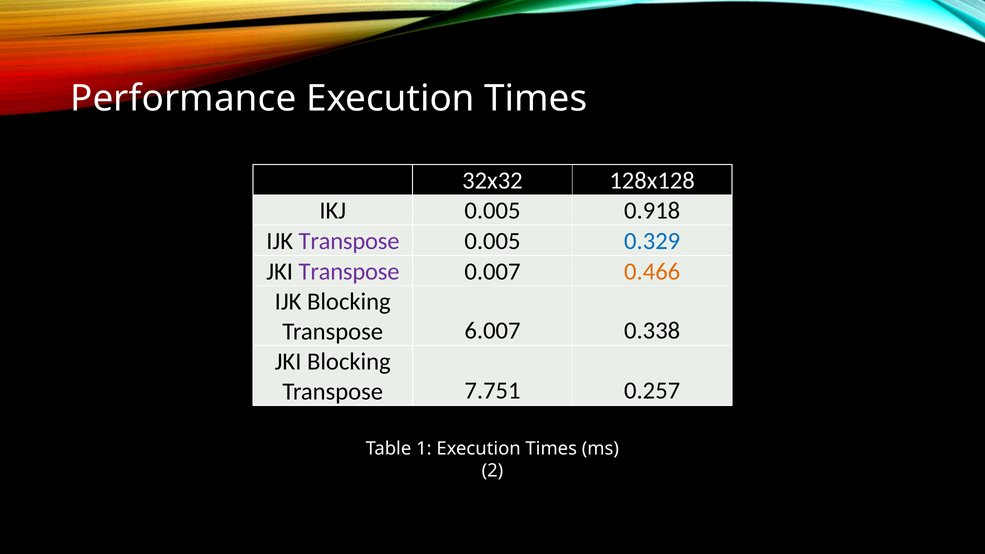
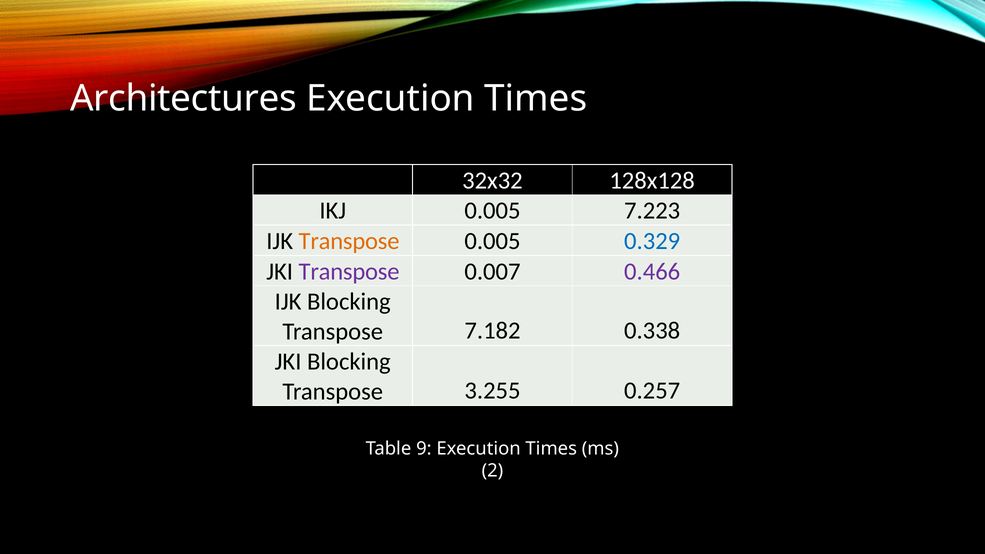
Performance: Performance -> Architectures (183, 98)
0.918: 0.918 -> 7.223 (652, 211)
Transpose colour: purple -> orange (349, 241)
0.466 colour: orange -> purple (652, 271)
6.007: 6.007 -> 7.182 (493, 331)
7.751: 7.751 -> 3.255 (493, 391)
1: 1 -> 9 (424, 449)
